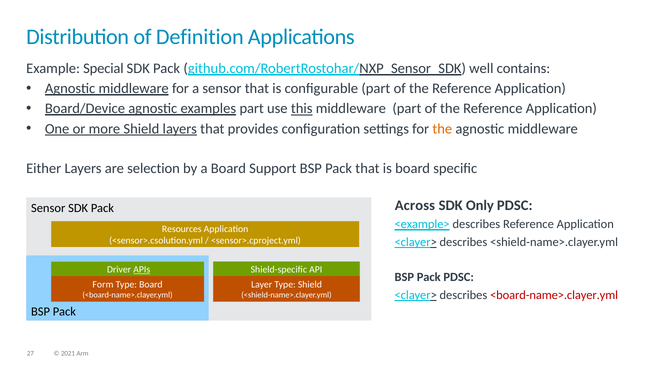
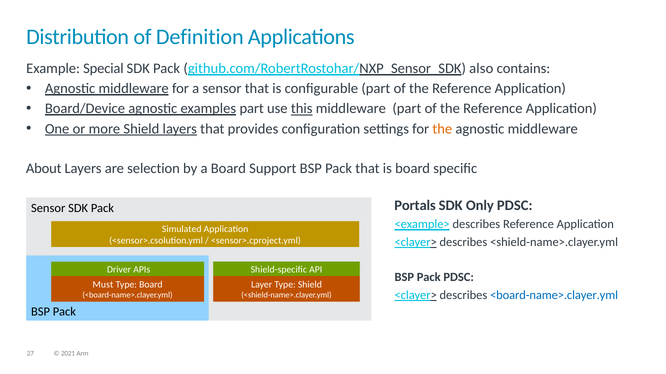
well: well -> also (481, 68)
Either: Either -> About (44, 169)
Across: Across -> Portals (415, 206)
Resources: Resources -> Simulated (182, 229)
APIs underline: present -> none (142, 270)
Form: Form -> Must (103, 285)
<board-name>.clayer.yml colour: red -> blue (554, 296)
